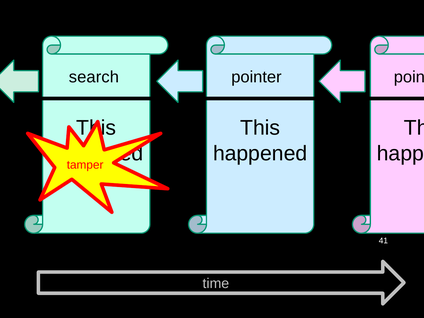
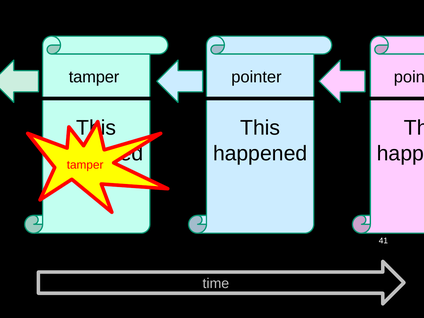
search: search -> tamper (94, 77)
